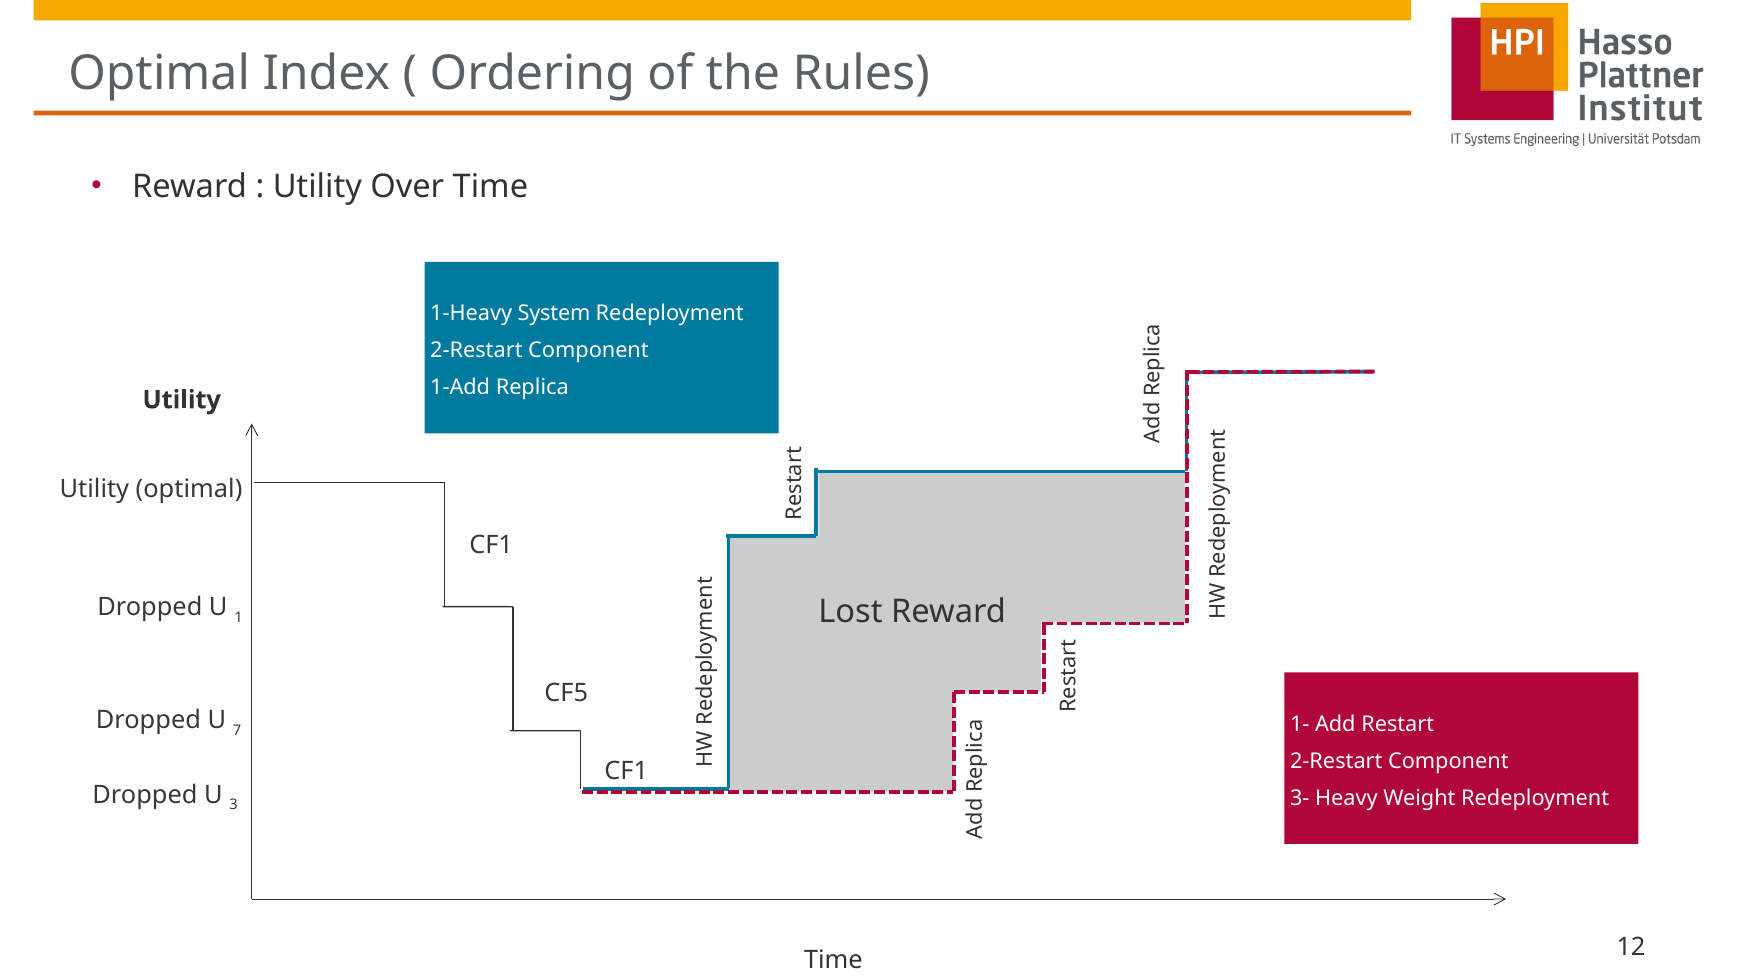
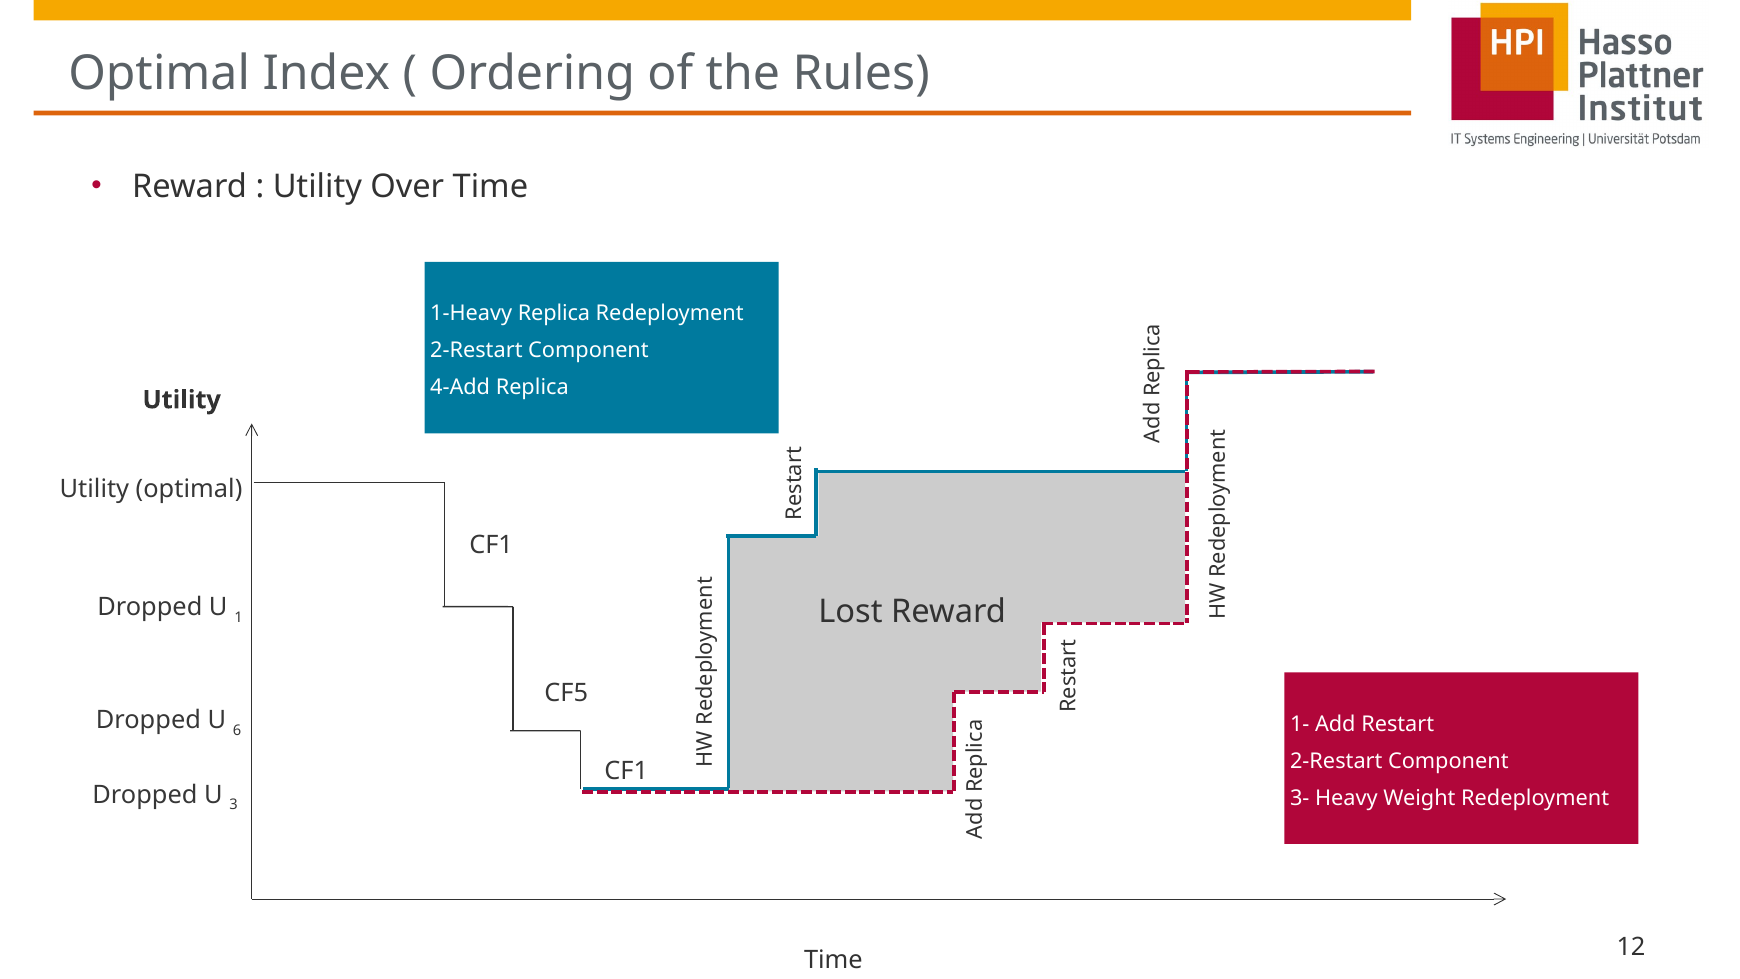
1-Heavy System: System -> Replica (554, 313)
1-Add: 1-Add -> 4-Add (460, 387)
7: 7 -> 6 (237, 730)
